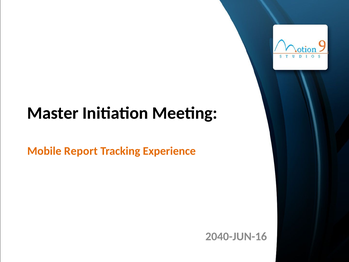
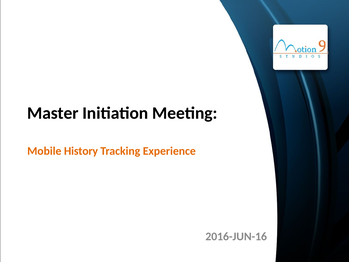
Report: Report -> History (81, 151)
2040-JUN-16: 2040-JUN-16 -> 2016-JUN-16 (236, 236)
